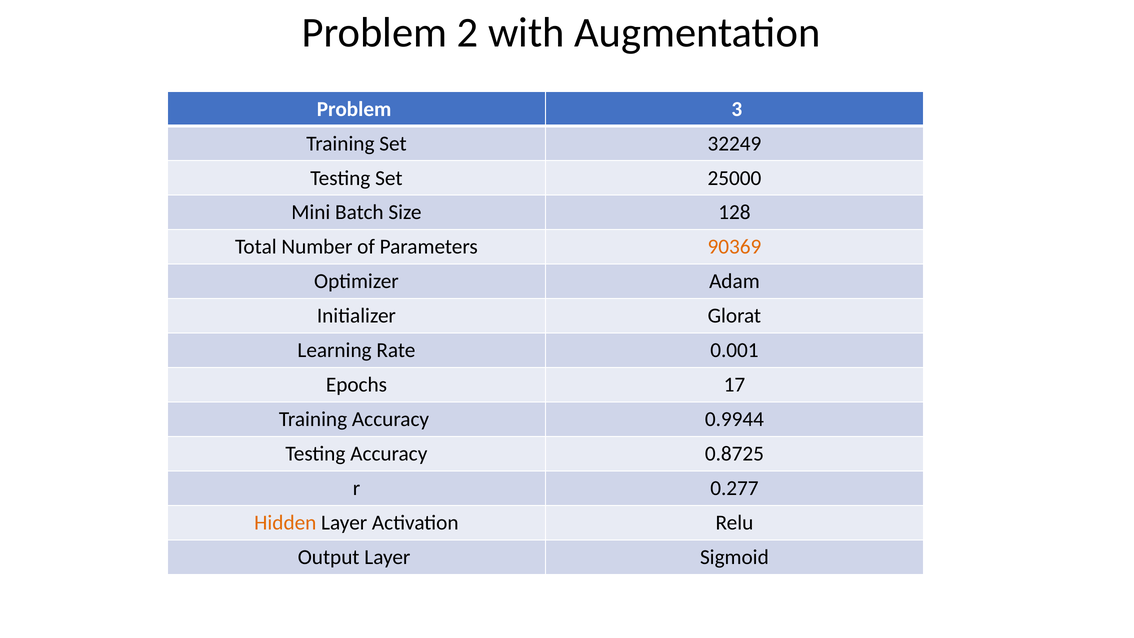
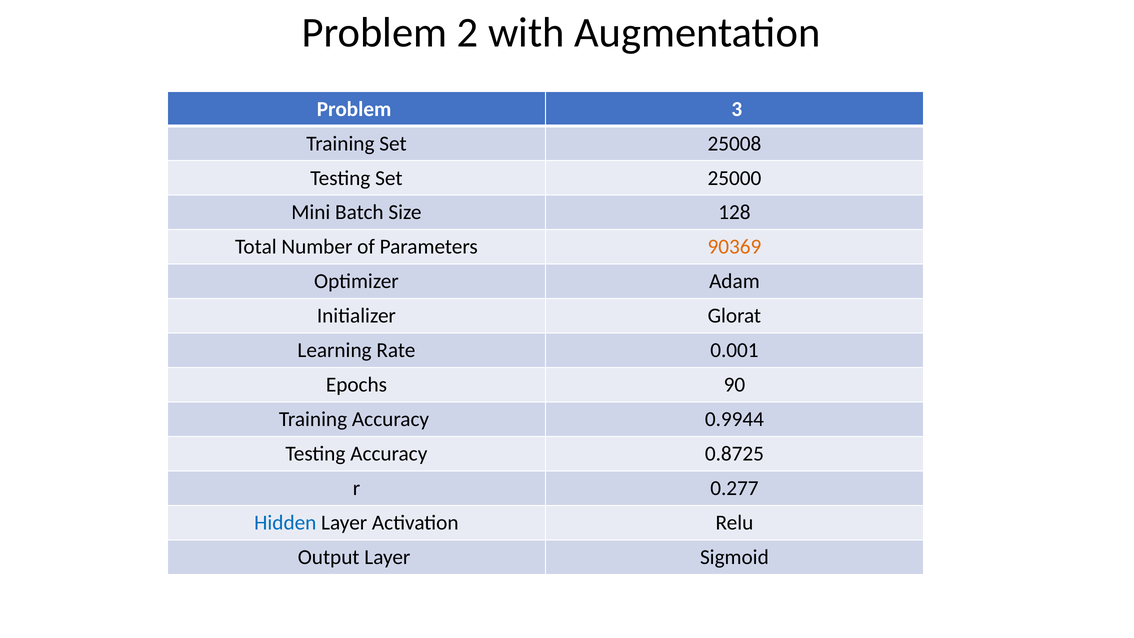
32249: 32249 -> 25008 (734, 143)
17: 17 -> 90 (734, 385)
Hidden colour: orange -> blue (285, 523)
